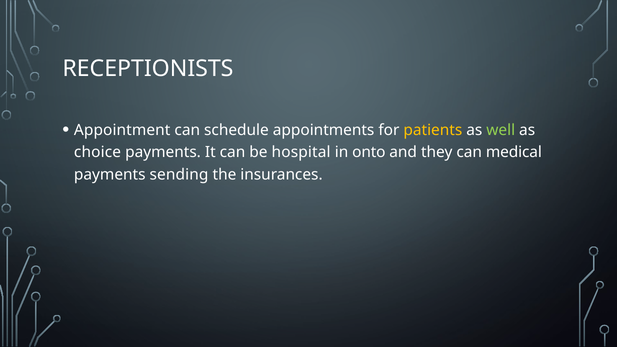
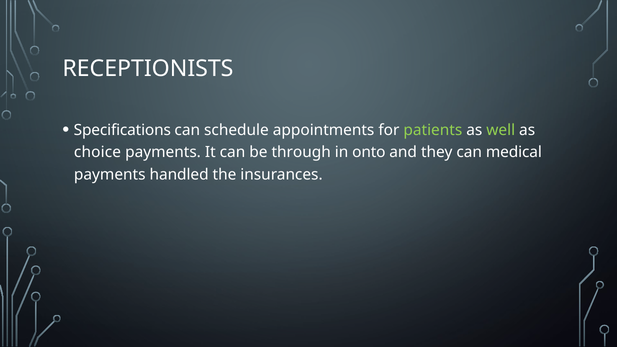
Appointment: Appointment -> Specifications (122, 130)
patients colour: yellow -> light green (433, 130)
hospital: hospital -> through (301, 152)
sending: sending -> handled (179, 175)
